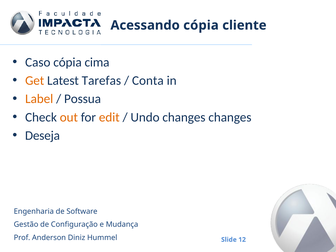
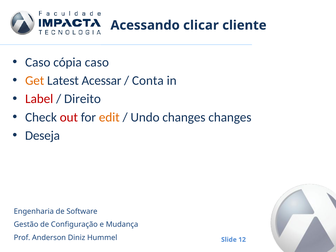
Acessando cópia: cópia -> clicar (201, 25)
cópia cima: cima -> caso (97, 62)
Tarefas: Tarefas -> Acessar (101, 81)
Label colour: orange -> red (39, 99)
Possua: Possua -> Direito (82, 99)
out colour: orange -> red (69, 117)
